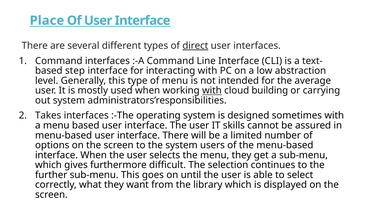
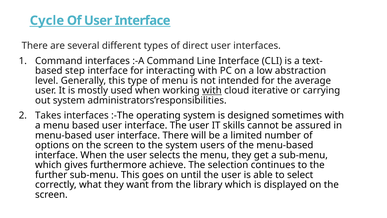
Place: Place -> Cycle (47, 21)
direct underline: present -> none (195, 46)
building: building -> iterative (270, 90)
difficult: difficult -> achieve (168, 165)
